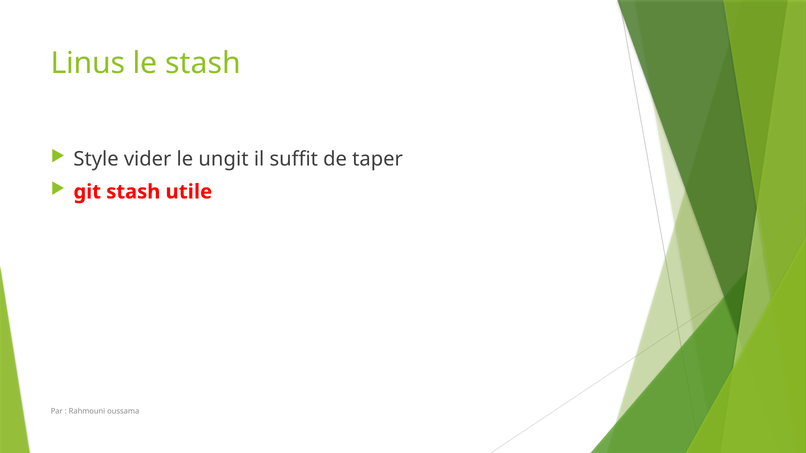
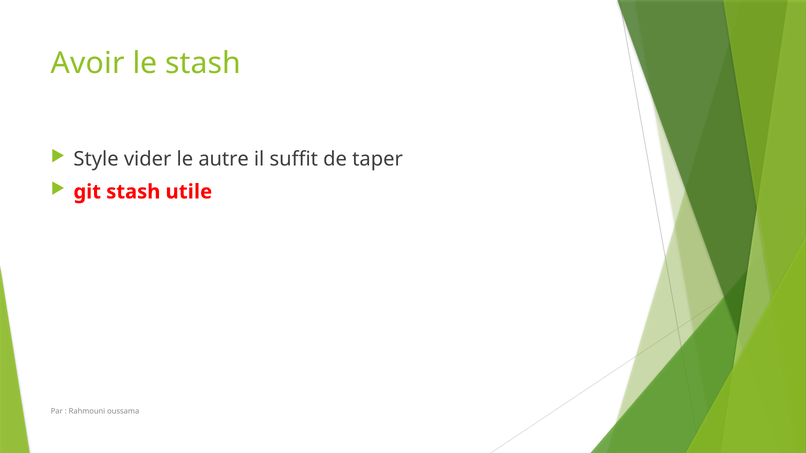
Linus: Linus -> Avoir (88, 64)
ungit: ungit -> autre (224, 159)
